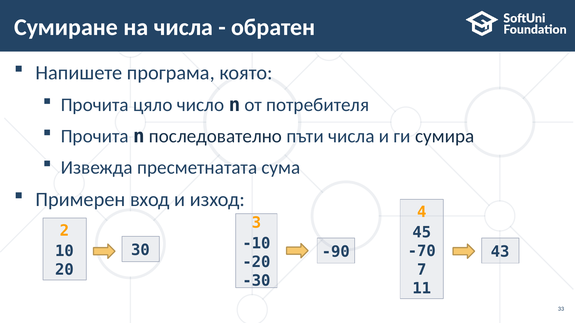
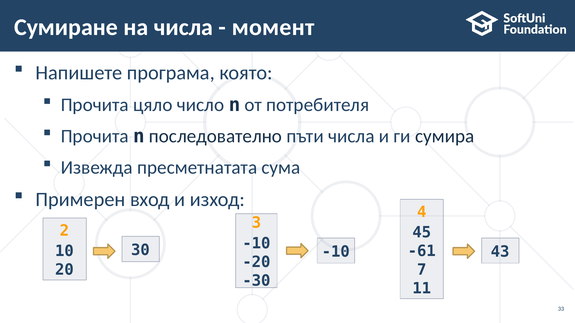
обратен: обратен -> момент (273, 27)
-70: -70 -> -61 (422, 251)
-90: -90 -> -10 (336, 252)
